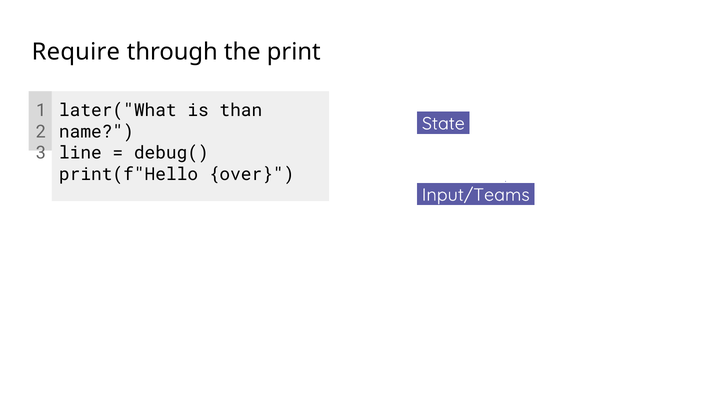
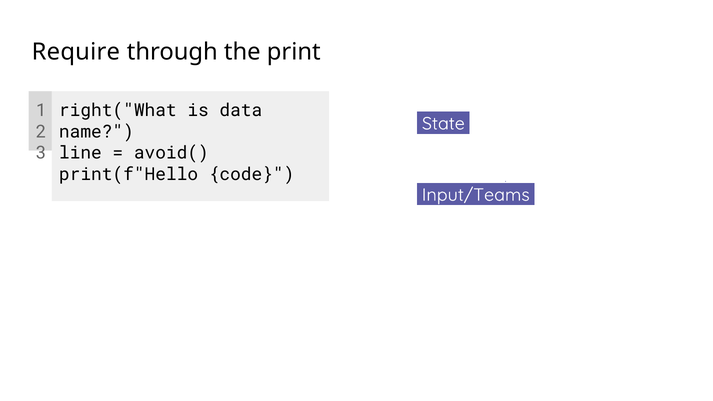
later("What: later("What -> right("What (118, 110)
than: than -> data (241, 110)
debug(: debug( -> avoid( (171, 153)
over: over -> code (252, 174)
